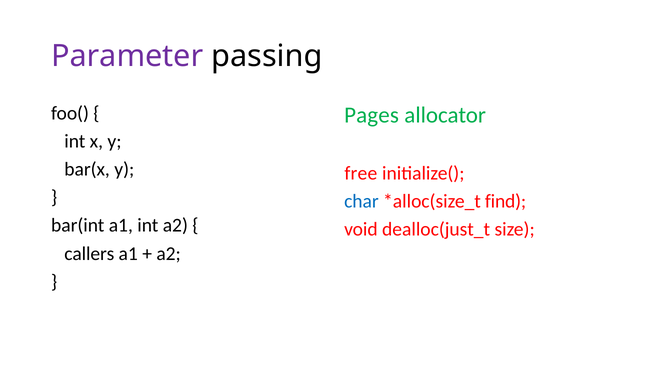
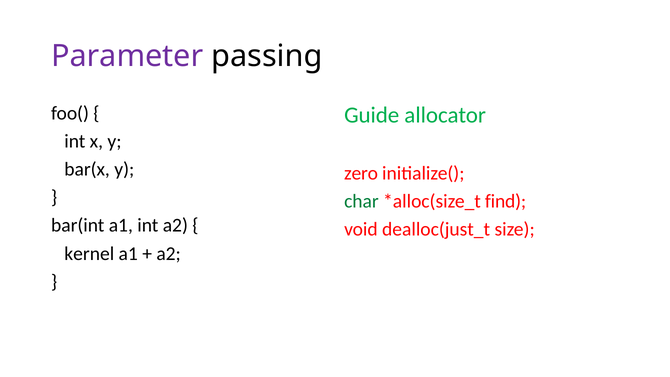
Pages: Pages -> Guide (372, 115)
free: free -> zero (361, 173)
char colour: blue -> green (361, 201)
callers: callers -> kernel (89, 254)
